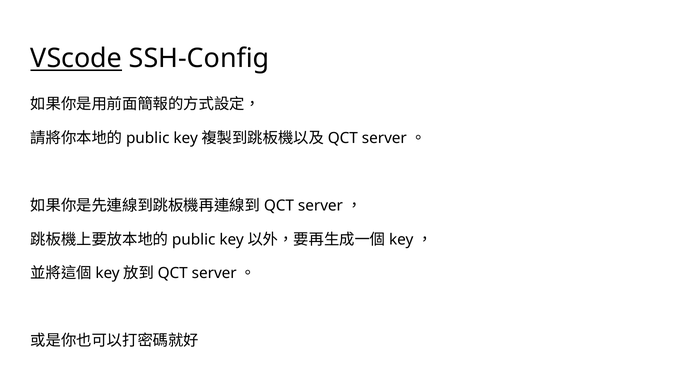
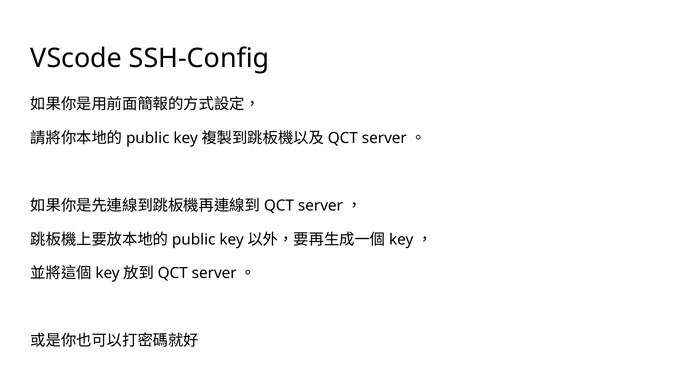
VScode underline: present -> none (76, 59)
